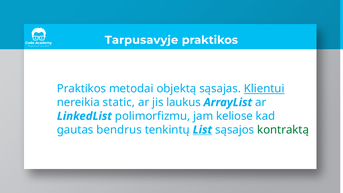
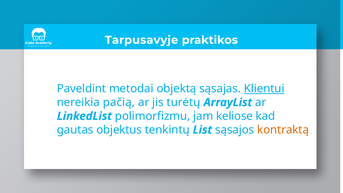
Praktikos: Praktikos -> Paveldint (82, 89)
static: static -> pačią (119, 102)
laukus: laukus -> turėtų (184, 102)
bendrus: bendrus -> objektus (119, 130)
List underline: present -> none (202, 130)
kontraktą colour: green -> orange (283, 130)
